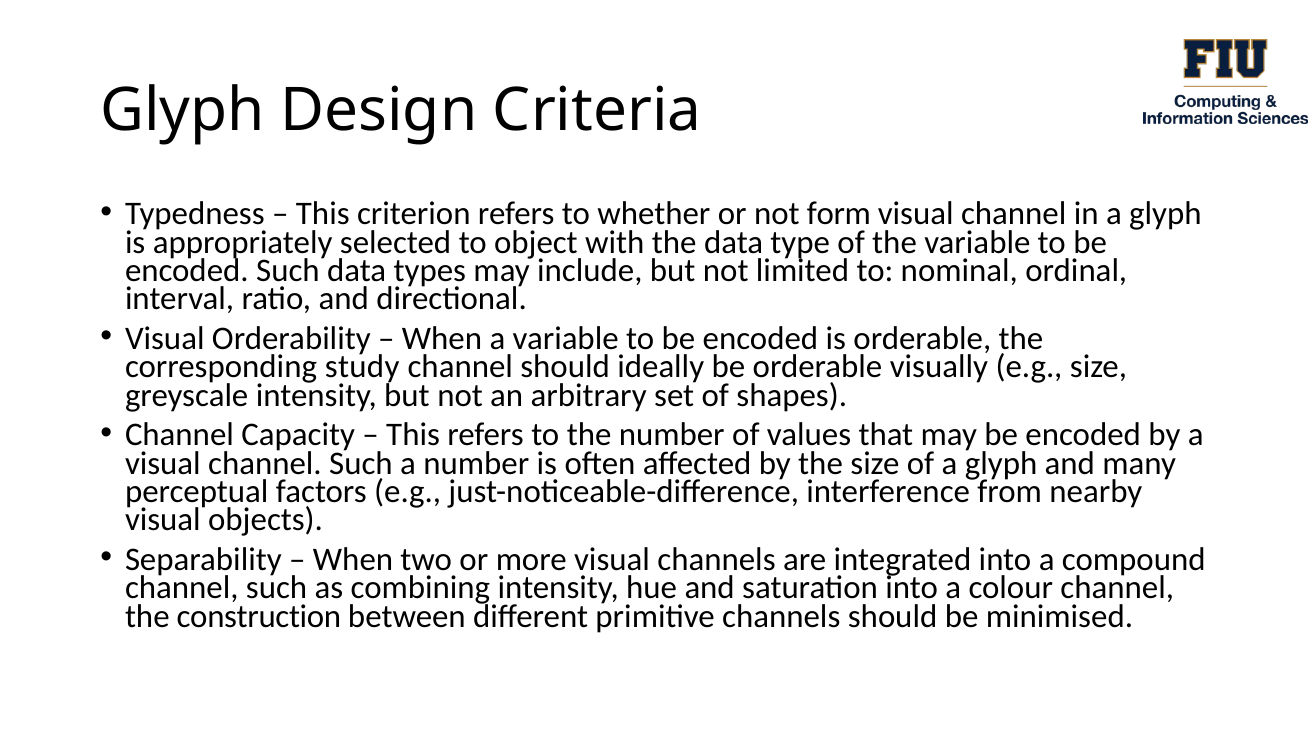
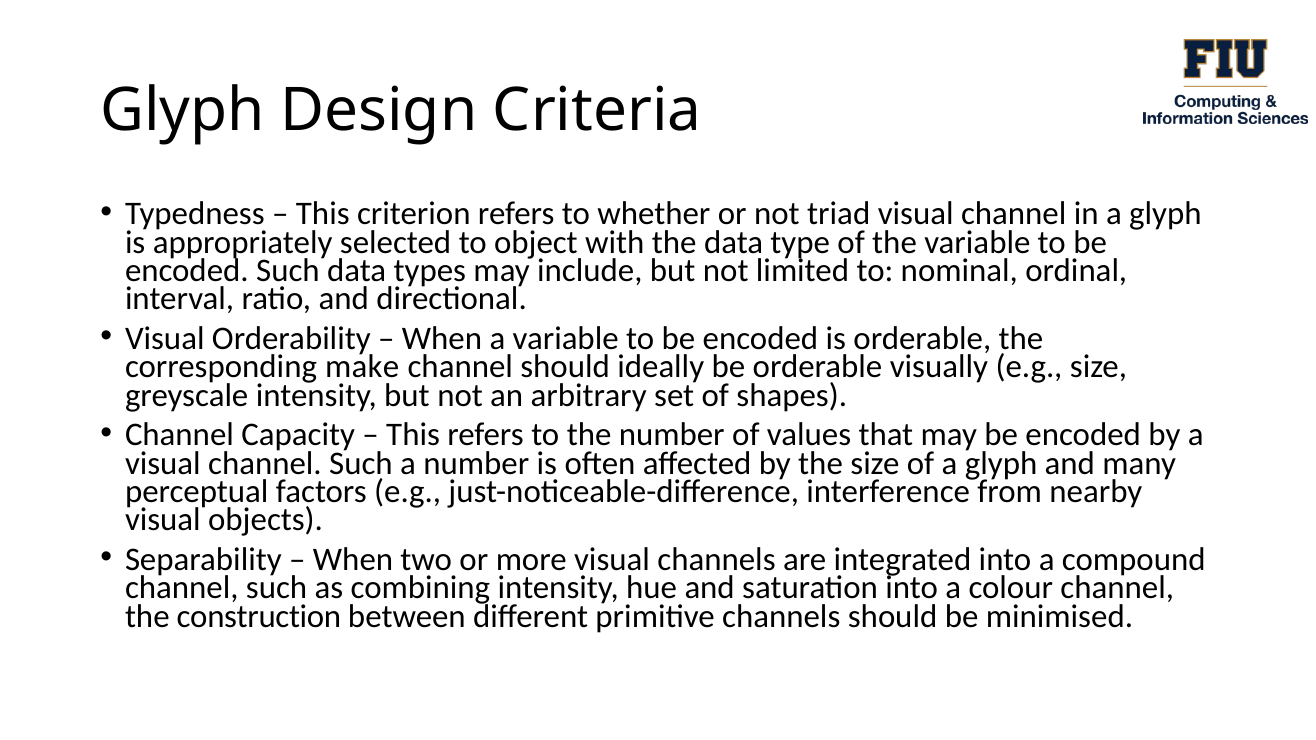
form: form -> triad (839, 214)
study: study -> make (362, 367)
